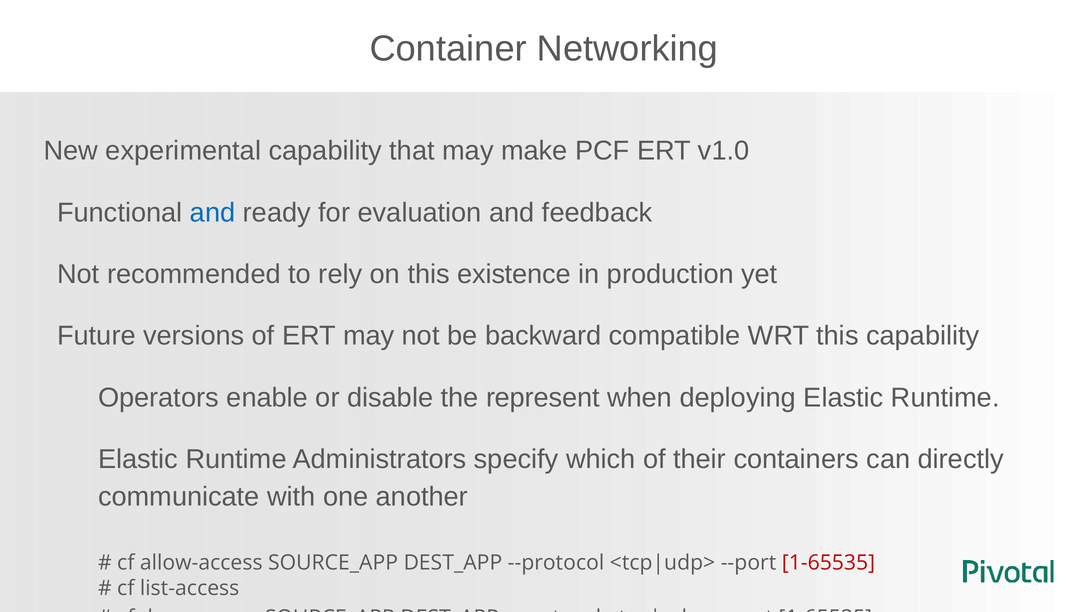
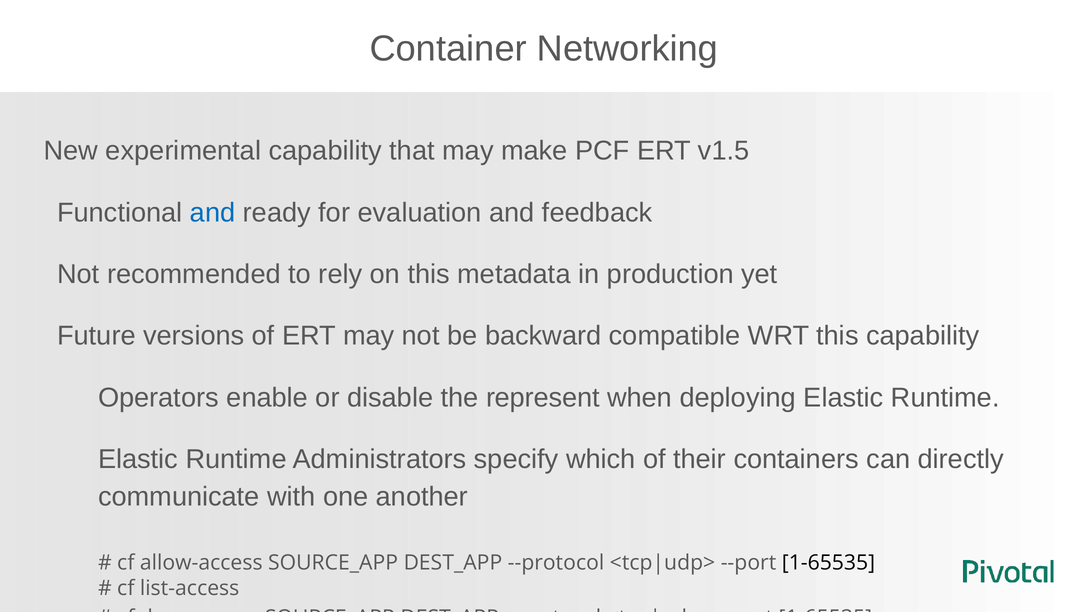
v1.0: v1.0 -> v1.5 (724, 151)
existence: existence -> metadata (514, 274)
1-65535 colour: red -> black (828, 563)
